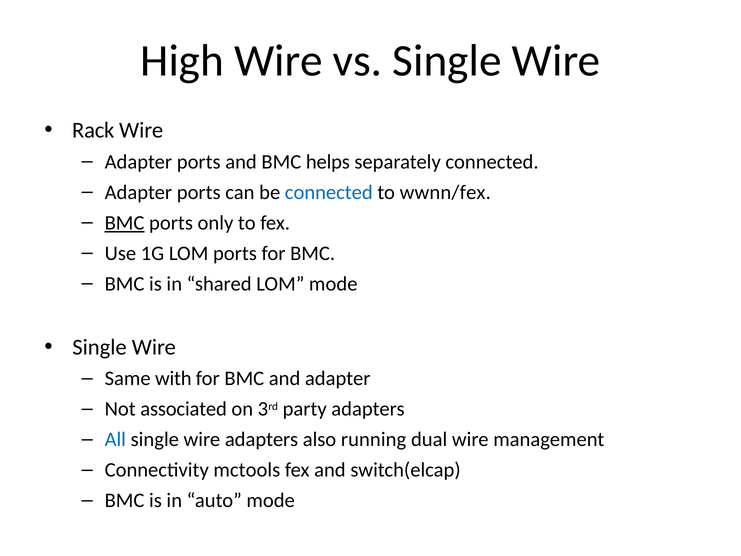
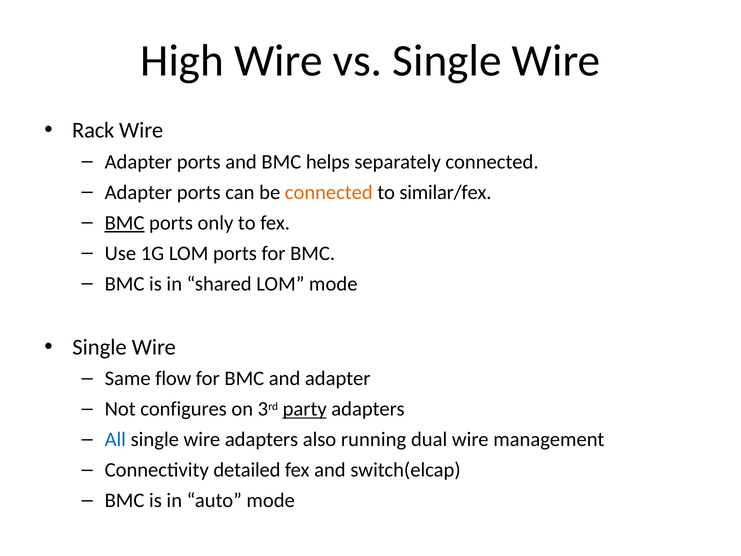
connected colour: blue -> orange (329, 192)
wwnn/fex: wwnn/fex -> similar/fex (445, 192)
with: with -> flow (173, 378)
associated: associated -> configures (184, 409)
party underline: none -> present (305, 409)
mctools: mctools -> detailed (247, 470)
